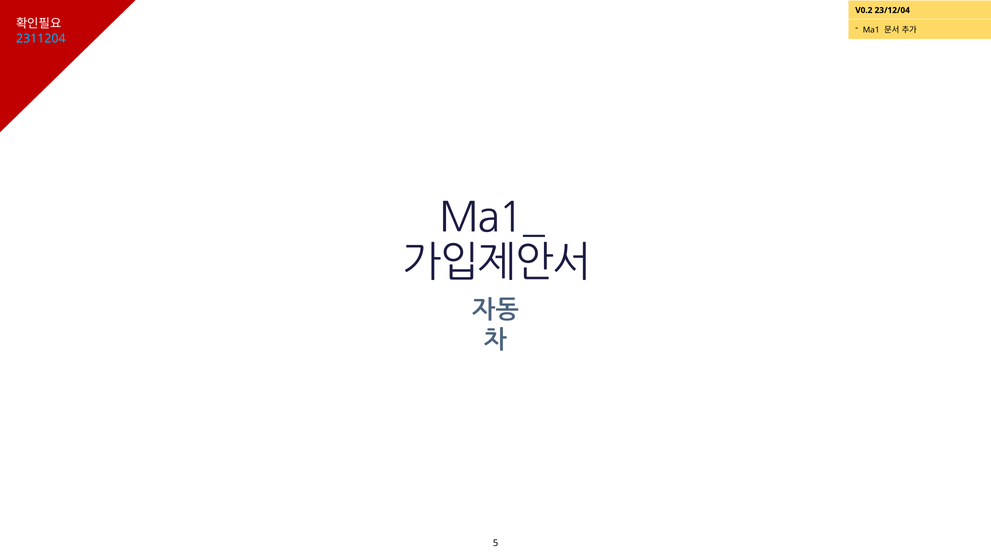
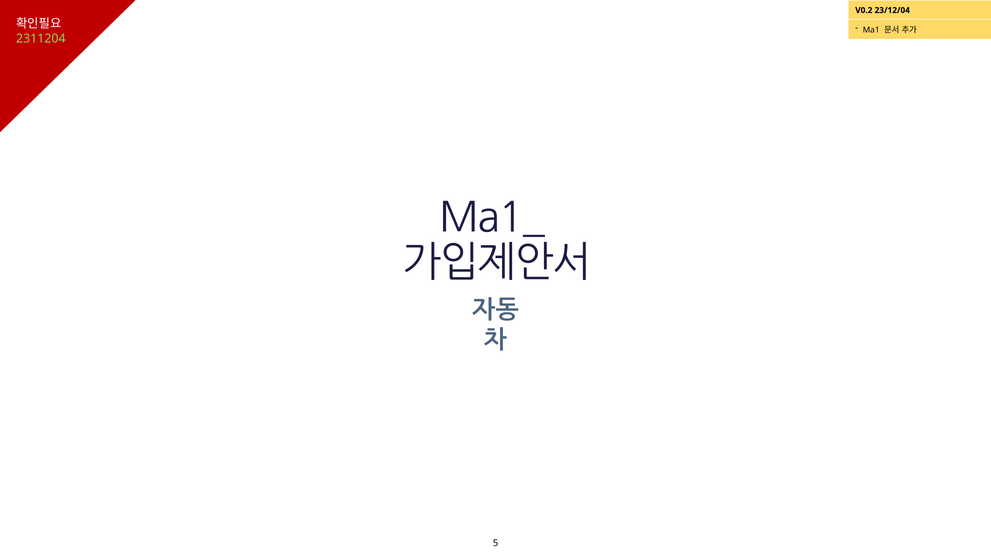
2311204 colour: light blue -> light green (41, 38)
